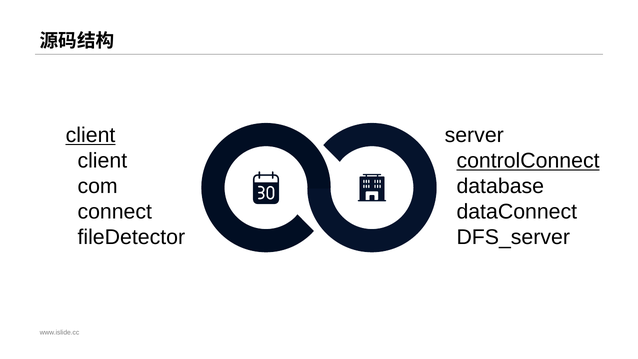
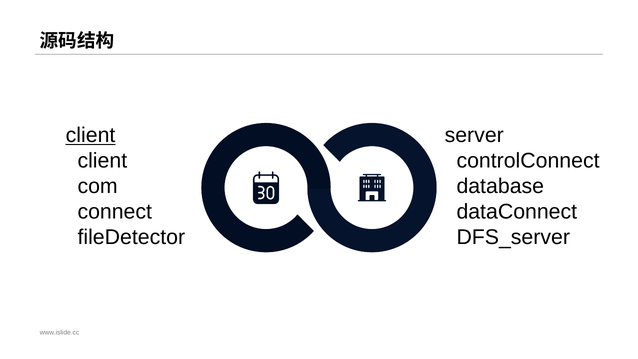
controlConnect underline: present -> none (528, 161)
